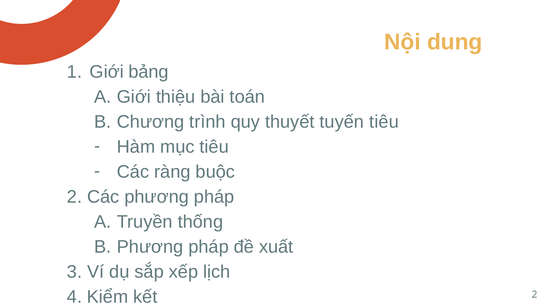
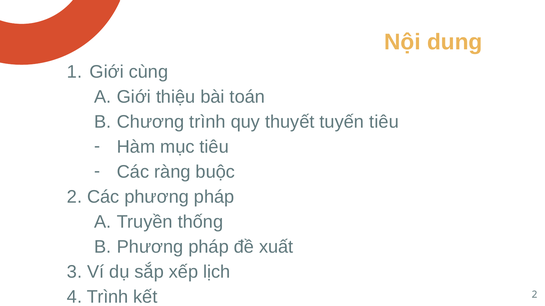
bảng: bảng -> cùng (148, 72)
4 Kiểm: Kiểm -> Trình (108, 297)
